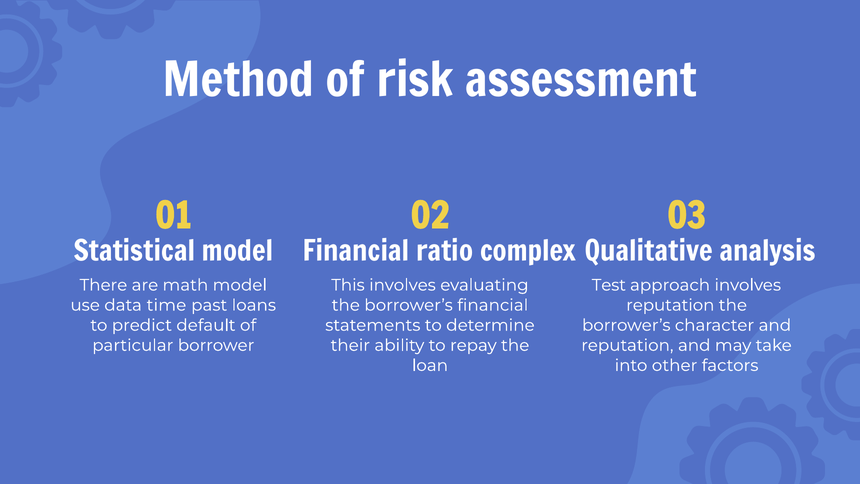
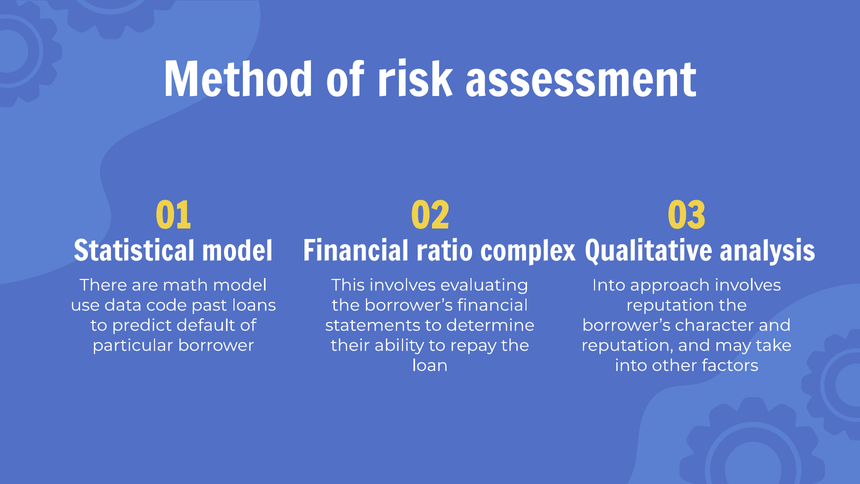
Test: Test -> Into (609, 285)
time: time -> code (167, 305)
